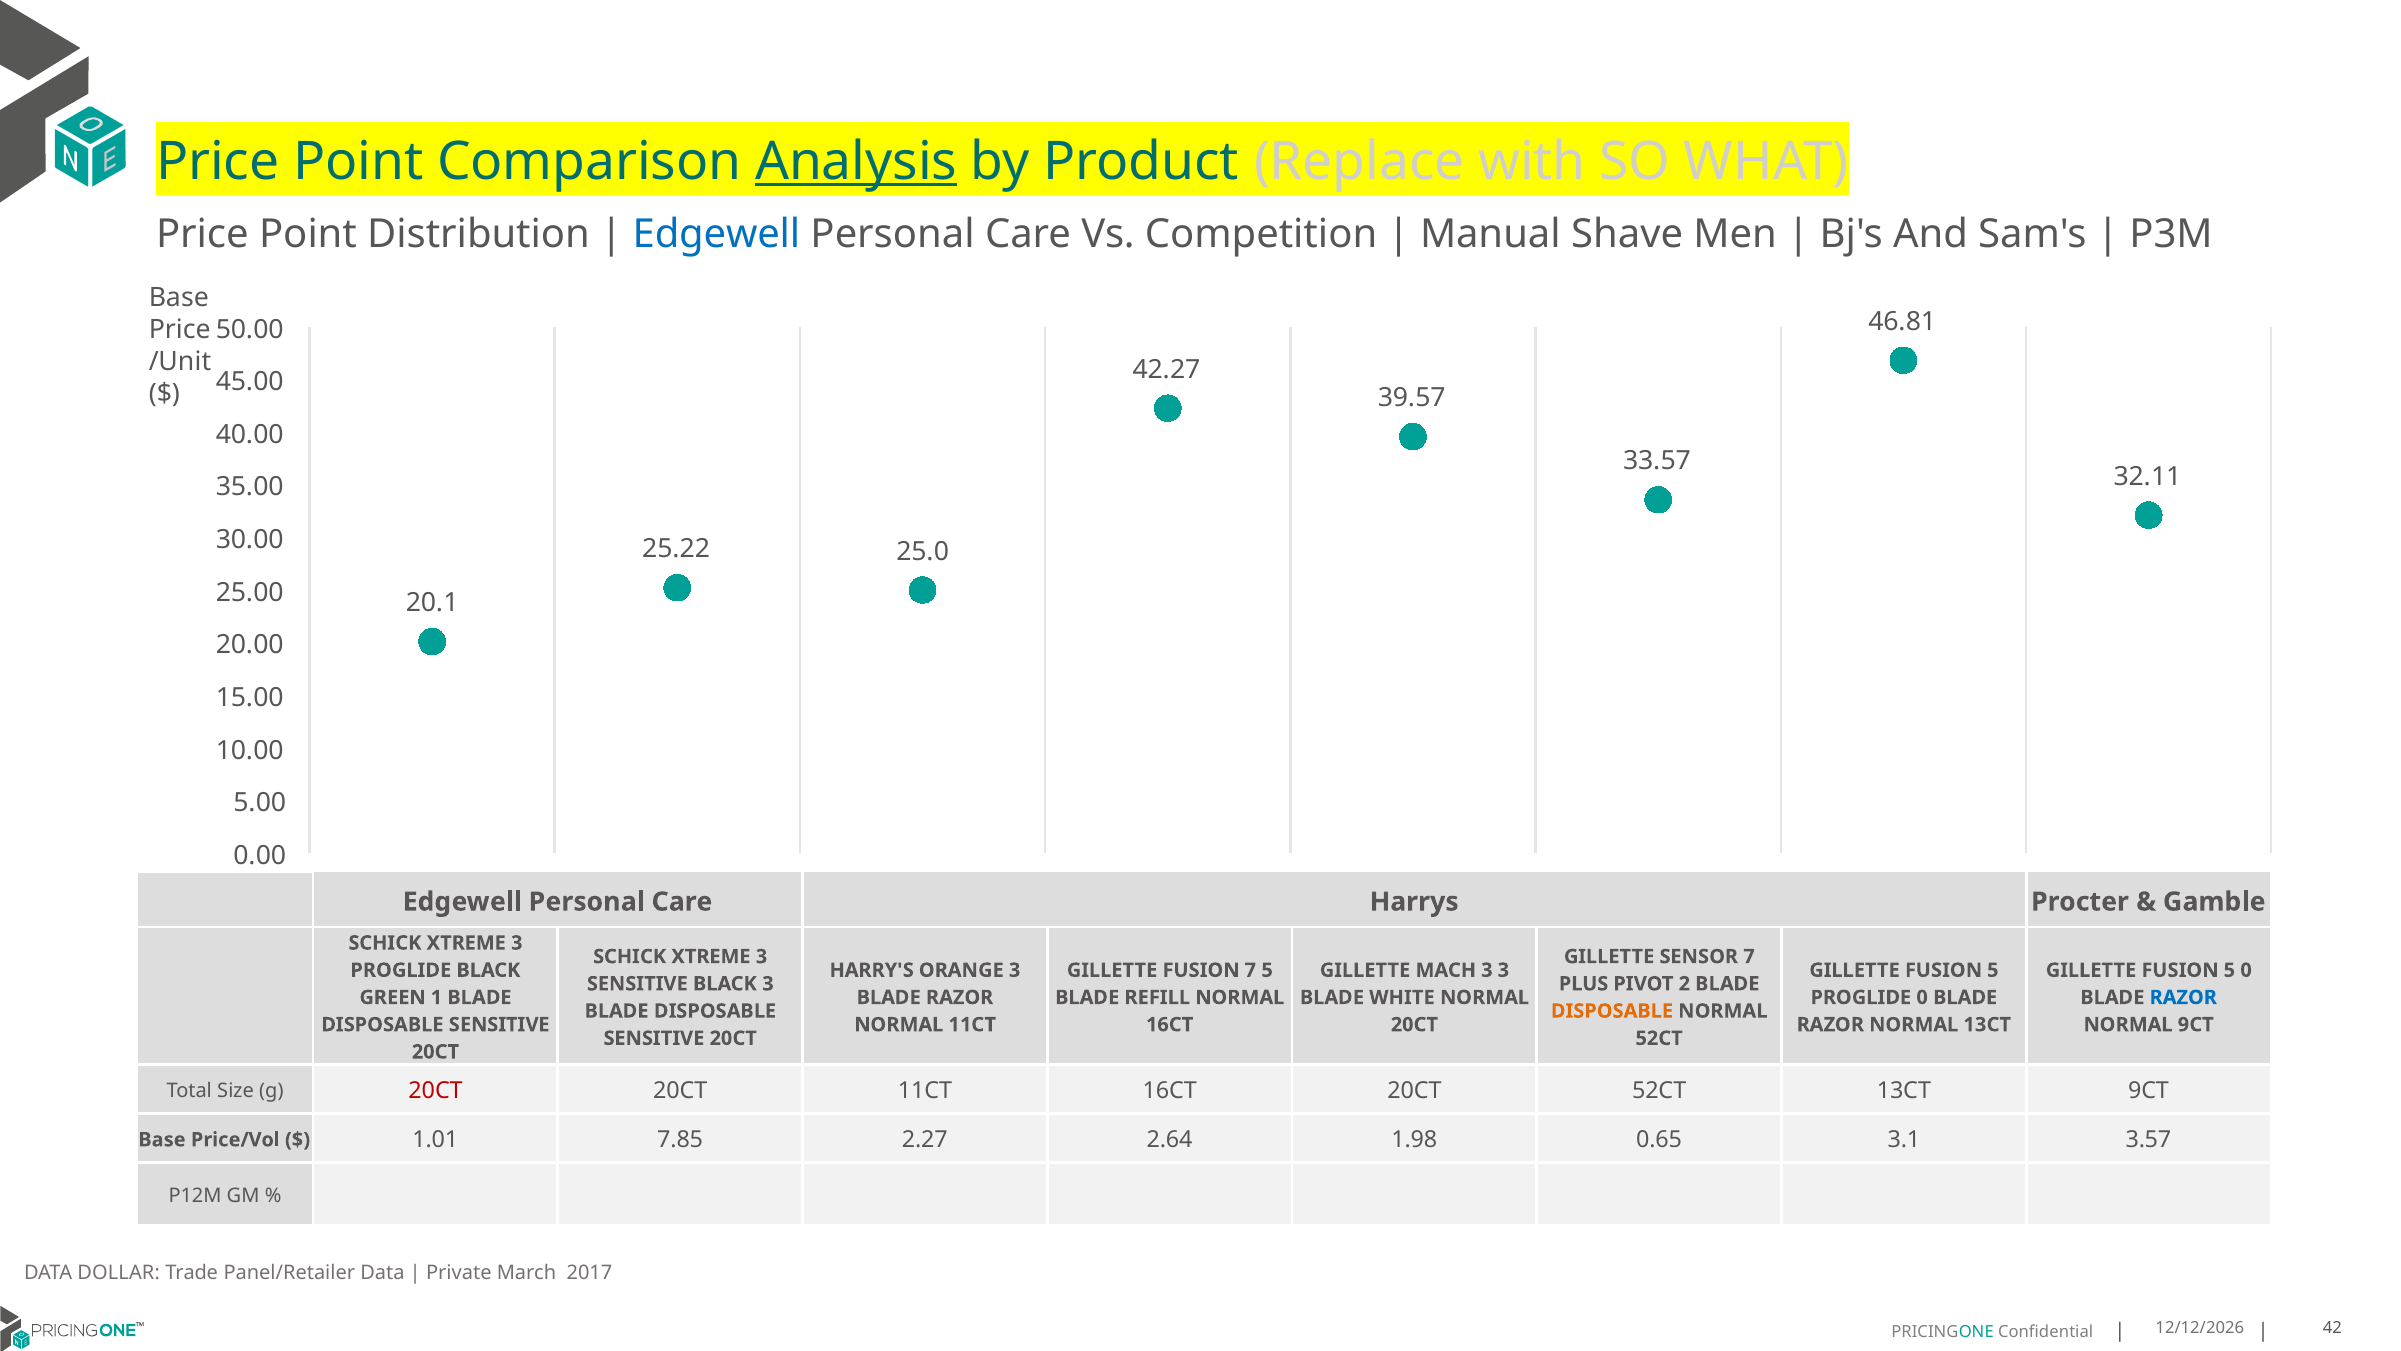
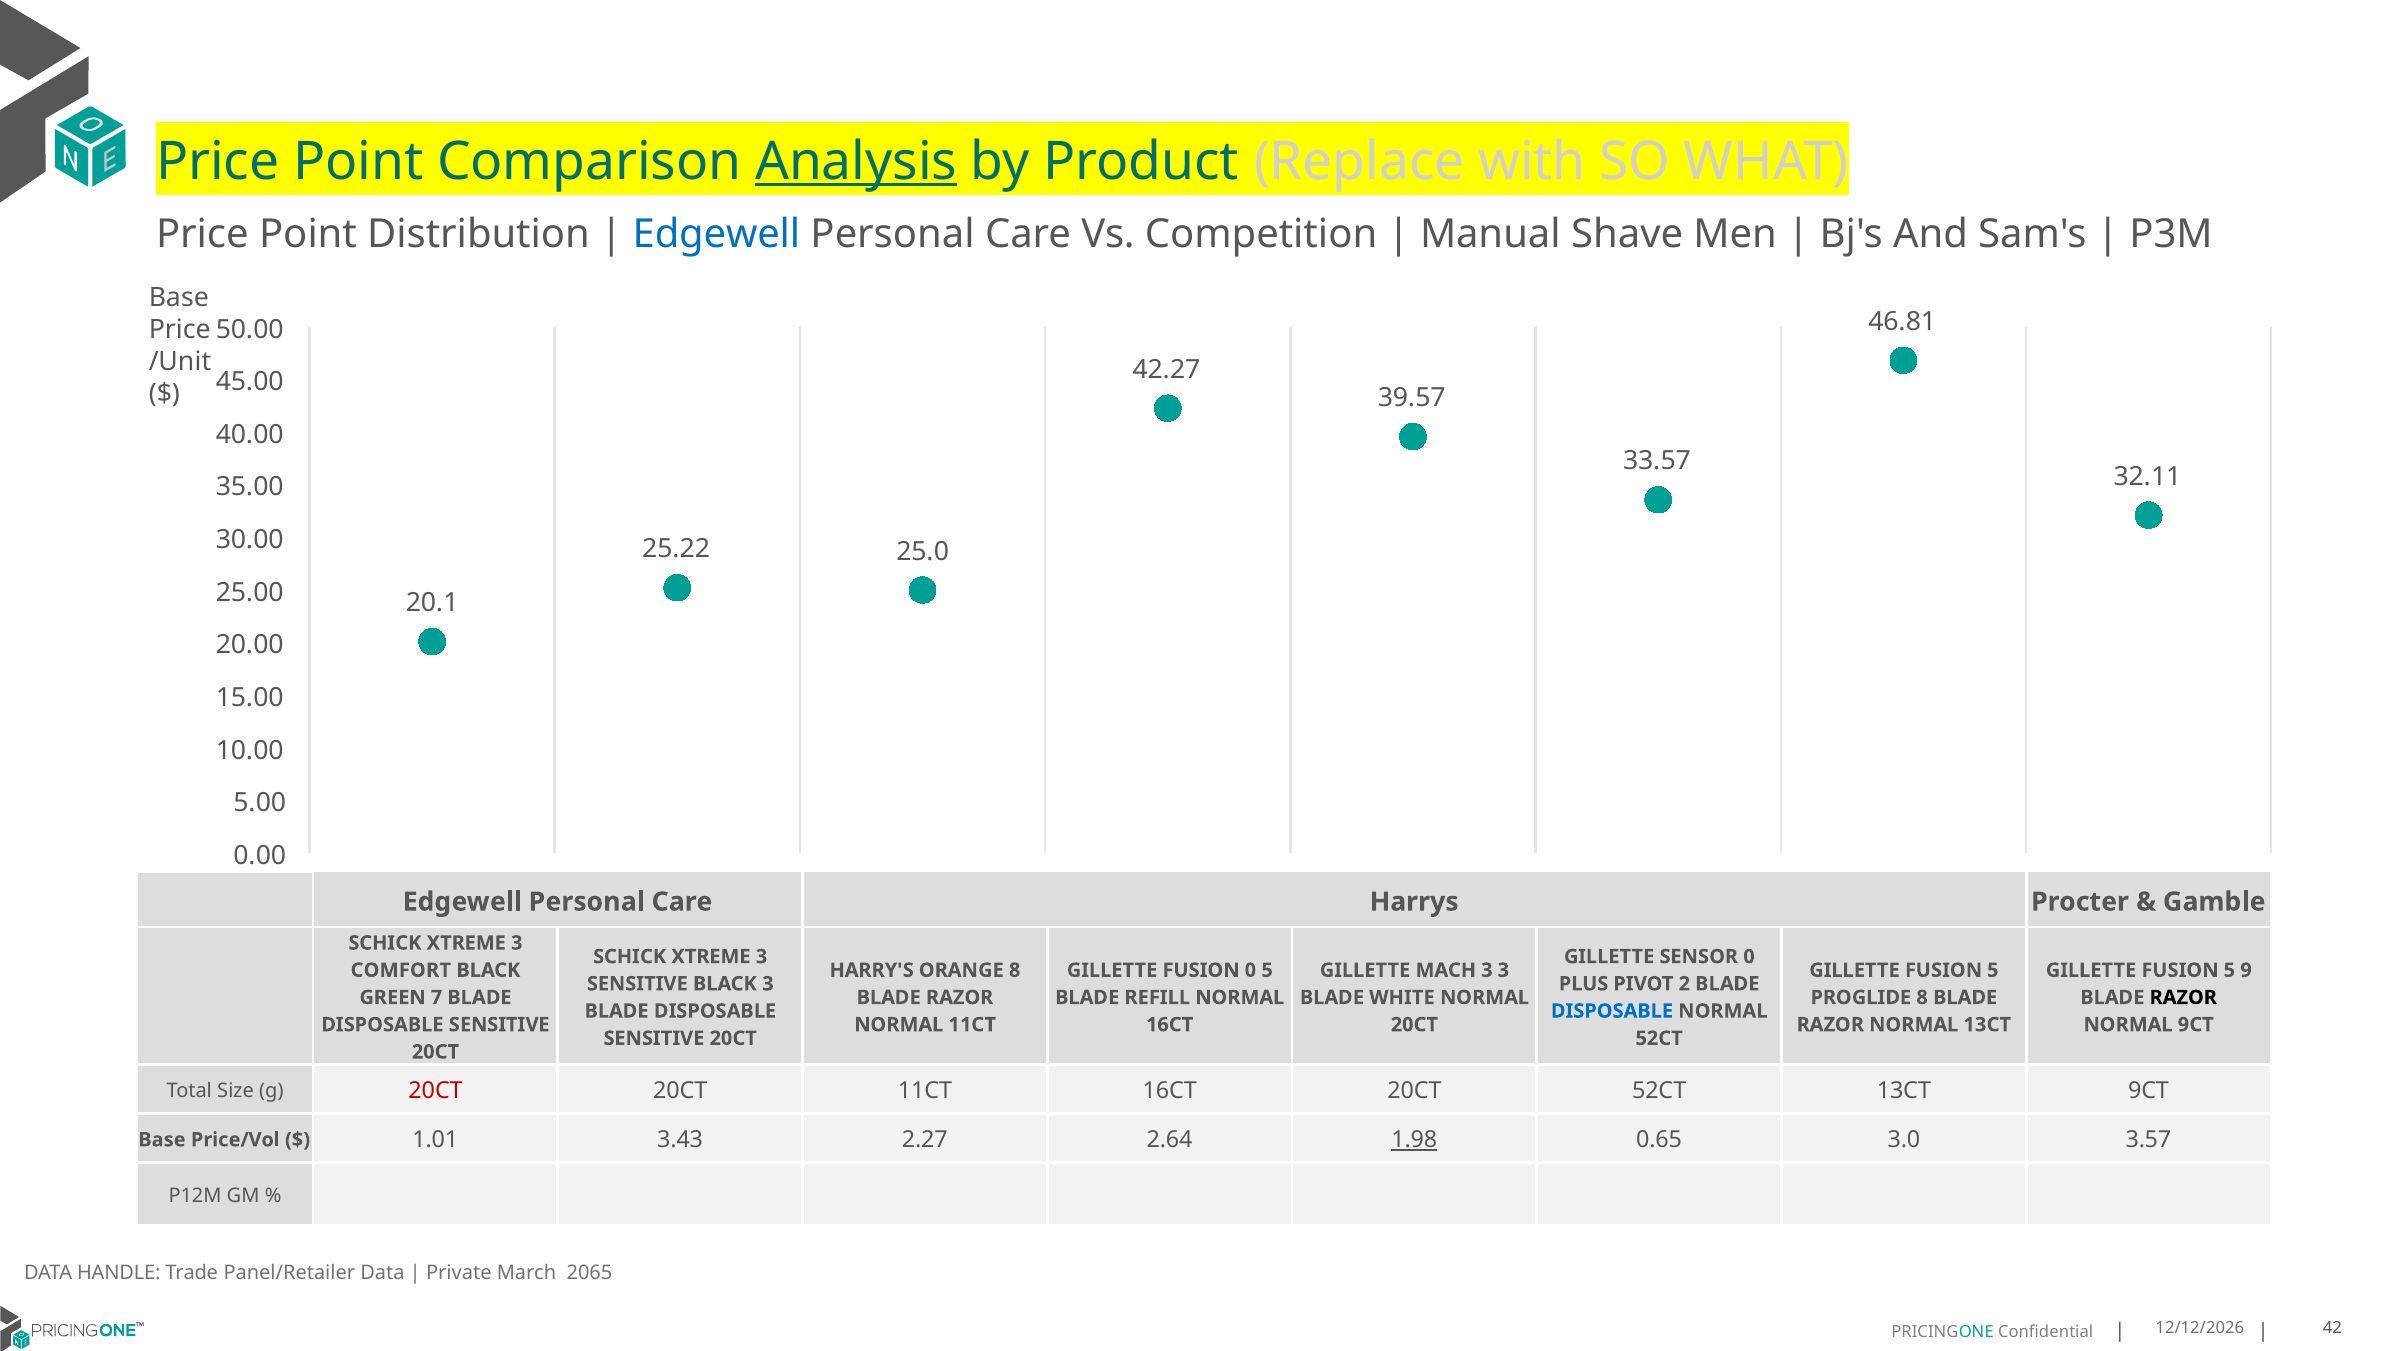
SENSOR 7: 7 -> 0 (1749, 956)
PROGLIDE: PROGLIDE -> COMFORT (401, 970)
ORANGE 3: 3 -> 8 (1015, 970)
FUSION 7: 7 -> 0 (1250, 970)
5 0: 0 -> 9 (2246, 970)
1: 1 -> 7 (436, 997)
PROGLIDE 0: 0 -> 8 (1922, 997)
RAZOR colour: blue -> black (2183, 997)
DISPOSABLE colour: orange -> blue (1612, 1011)
7.85: 7.85 -> 3.43 (680, 1140)
1.98 underline: none -> present (1414, 1140)
3.1: 3.1 -> 3.0 (1904, 1140)
DOLLAR: DOLLAR -> HANDLE (119, 1272)
2017: 2017 -> 2065 (589, 1272)
